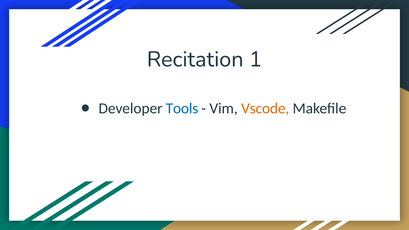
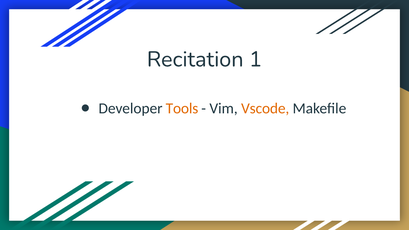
Tools colour: blue -> orange (182, 108)
